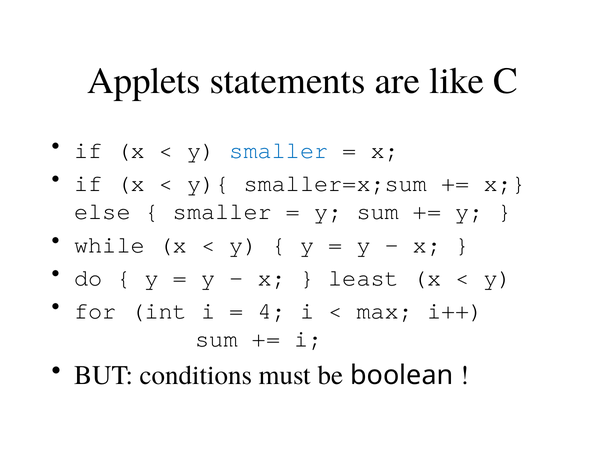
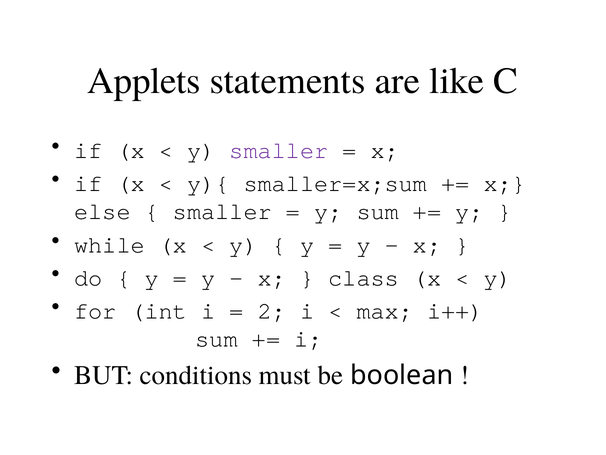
smaller colour: blue -> purple (279, 150)
least: least -> class (364, 277)
4: 4 -> 2 (272, 310)
